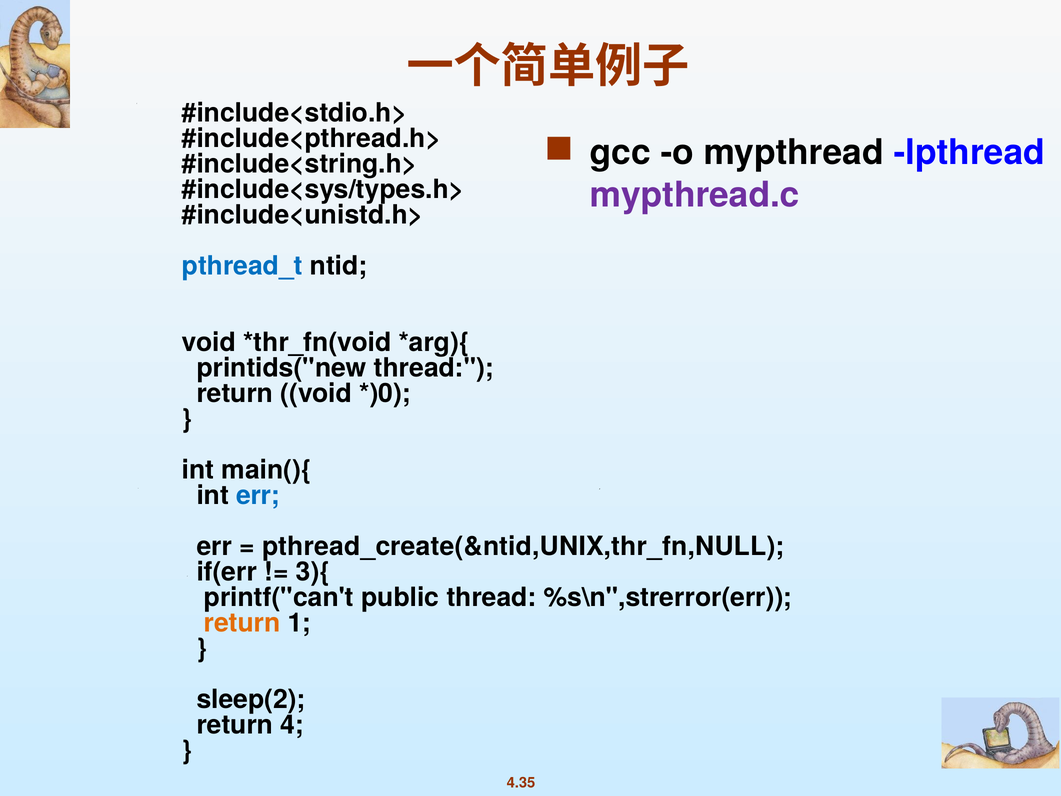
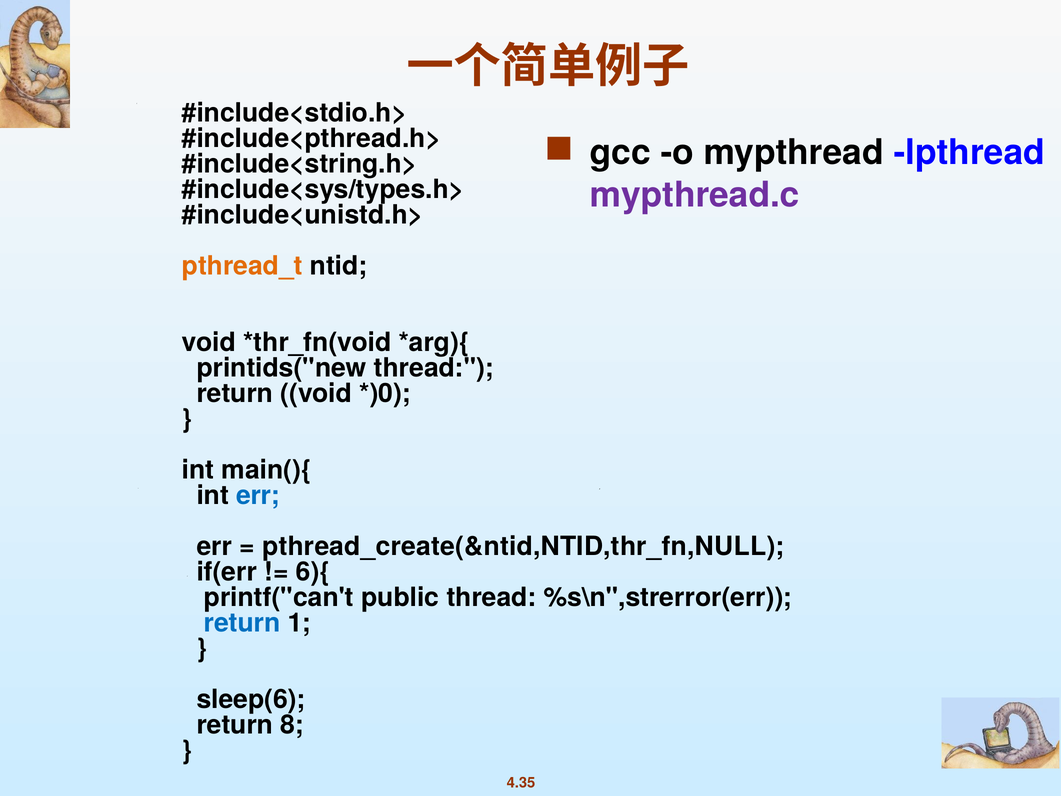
pthread_t colour: blue -> orange (242, 266)
pthread_create(&ntid,UNIX,thr_fn,NULL: pthread_create(&ntid,UNIX,thr_fn,NULL -> pthread_create(&ntid,NTID,thr_fn,NULL (523, 546)
3){: 3){ -> 6){ (313, 572)
return colour: orange -> blue (242, 623)
sleep(2: sleep(2 -> sleep(6 (251, 699)
4: 4 -> 8 (292, 725)
